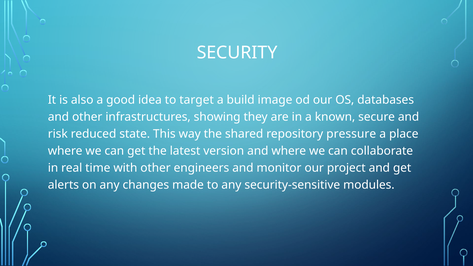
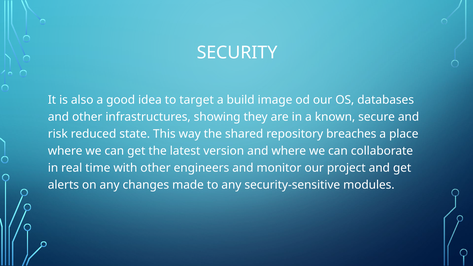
pressure: pressure -> breaches (351, 134)
